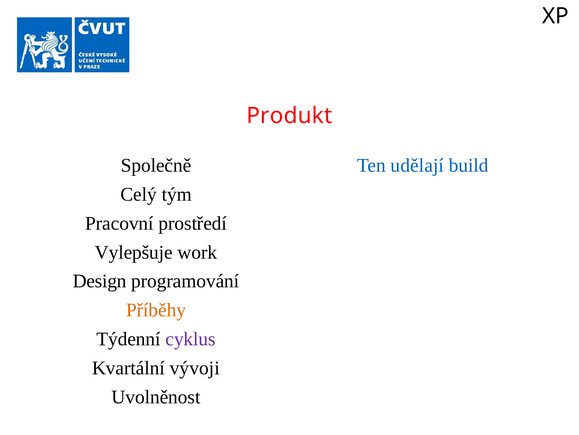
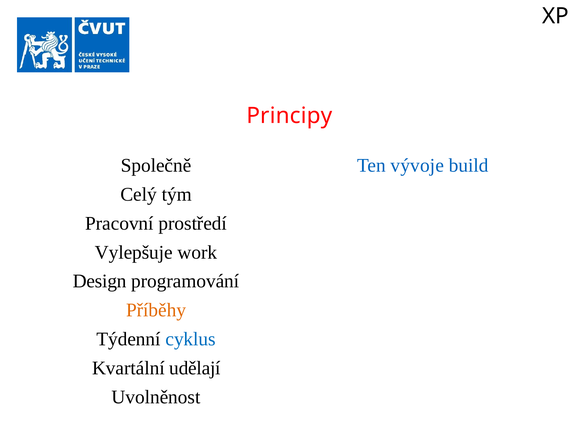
Produkt: Produkt -> Principy (289, 115)
udělají: udělají -> vývoje (417, 165)
cyklus colour: purple -> blue (191, 339)
vývoji: vývoji -> udělají (195, 367)
